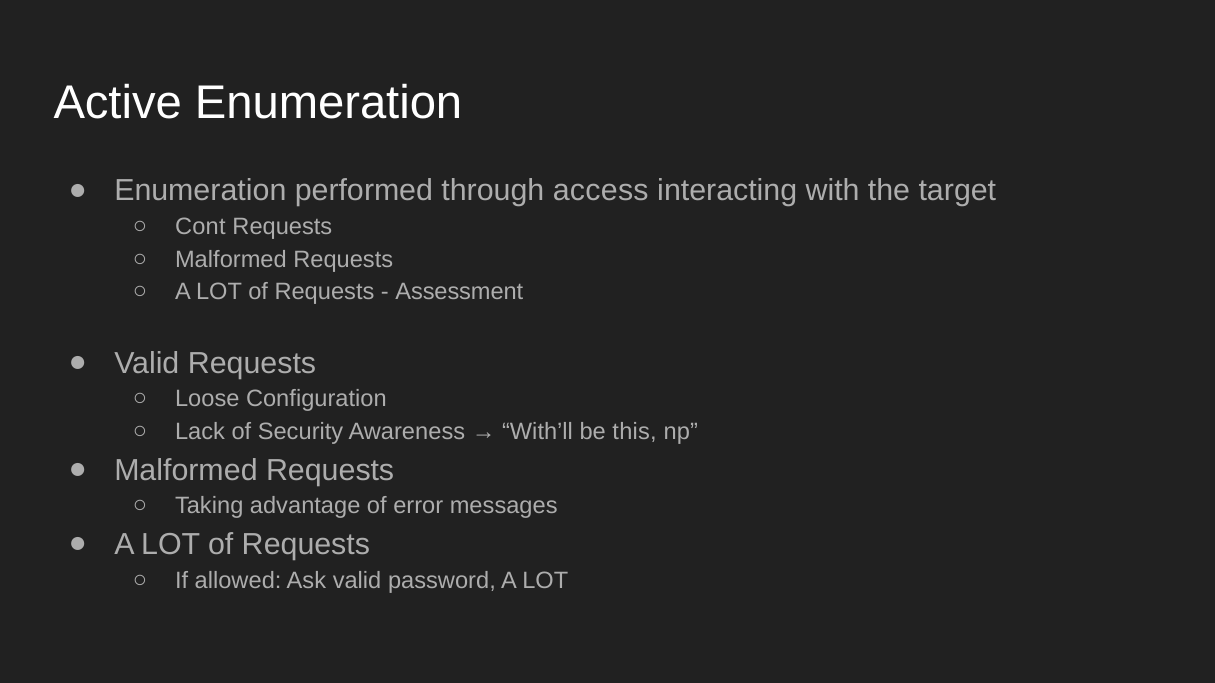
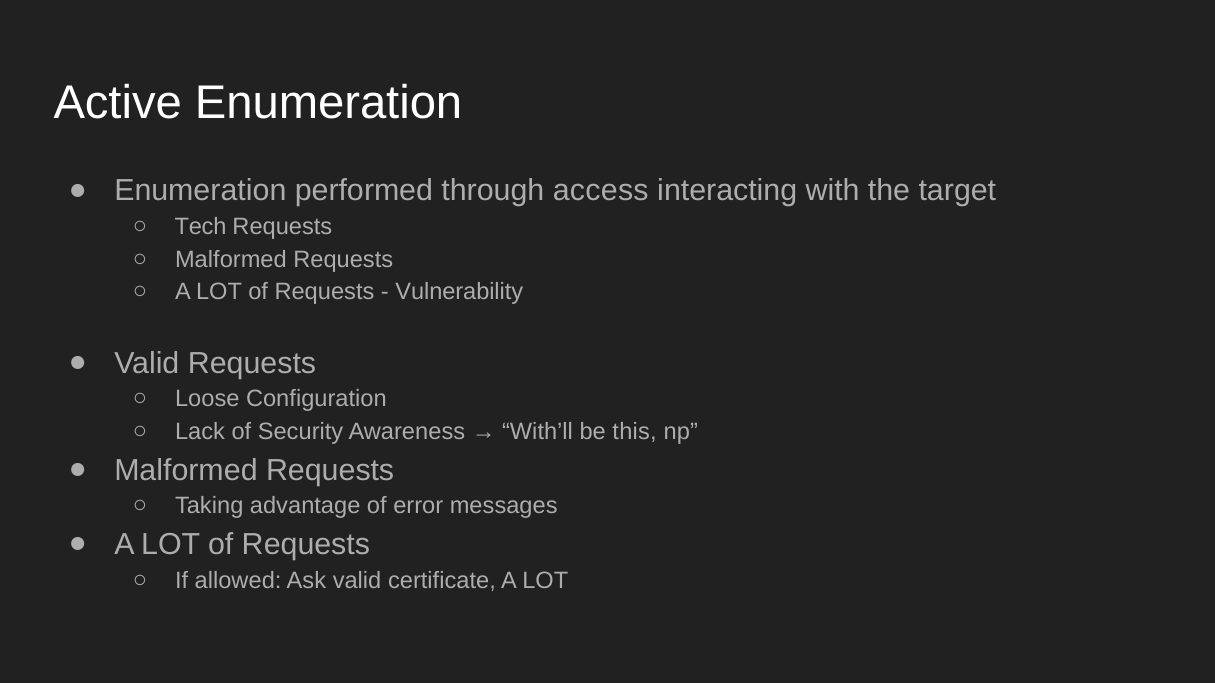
Cont: Cont -> Tech (201, 227)
Assessment: Assessment -> Vulnerability (459, 292)
password: password -> certificate (442, 581)
